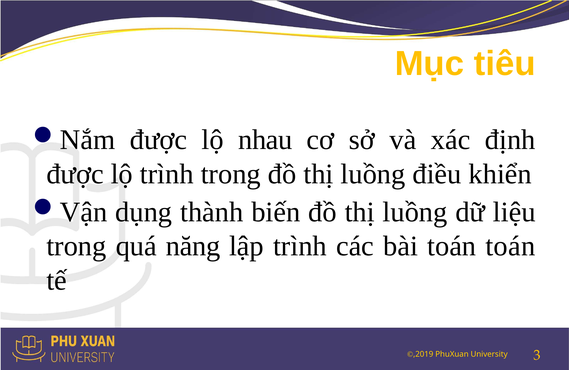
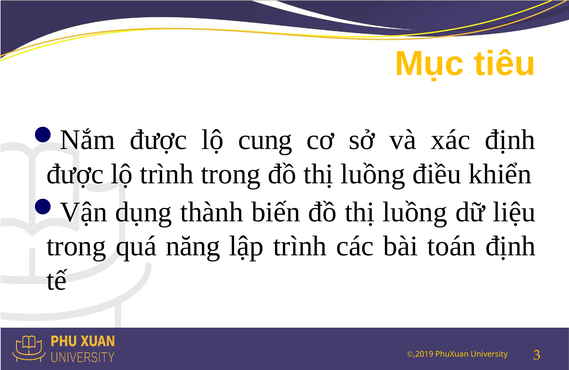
nhau: nhau -> cung (265, 140)
toán toán: toán -> định (511, 246)
